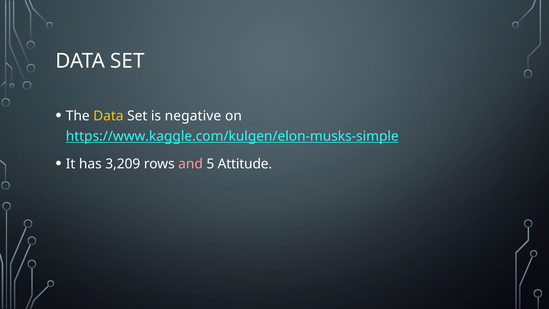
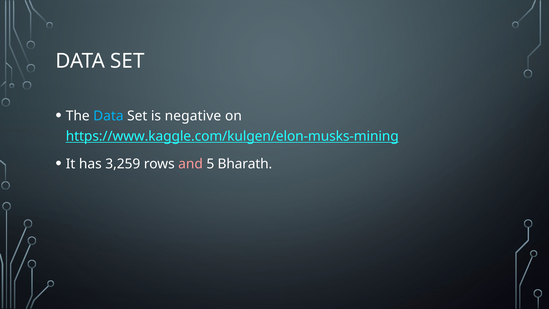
Data colour: yellow -> light blue (108, 116)
https://www.kaggle.com/kulgen/elon-musks-simple: https://www.kaggle.com/kulgen/elon-musks-simple -> https://www.kaggle.com/kulgen/elon-musks-mining (232, 136)
3,209: 3,209 -> 3,259 (123, 164)
Attitude: Attitude -> Bharath (245, 164)
